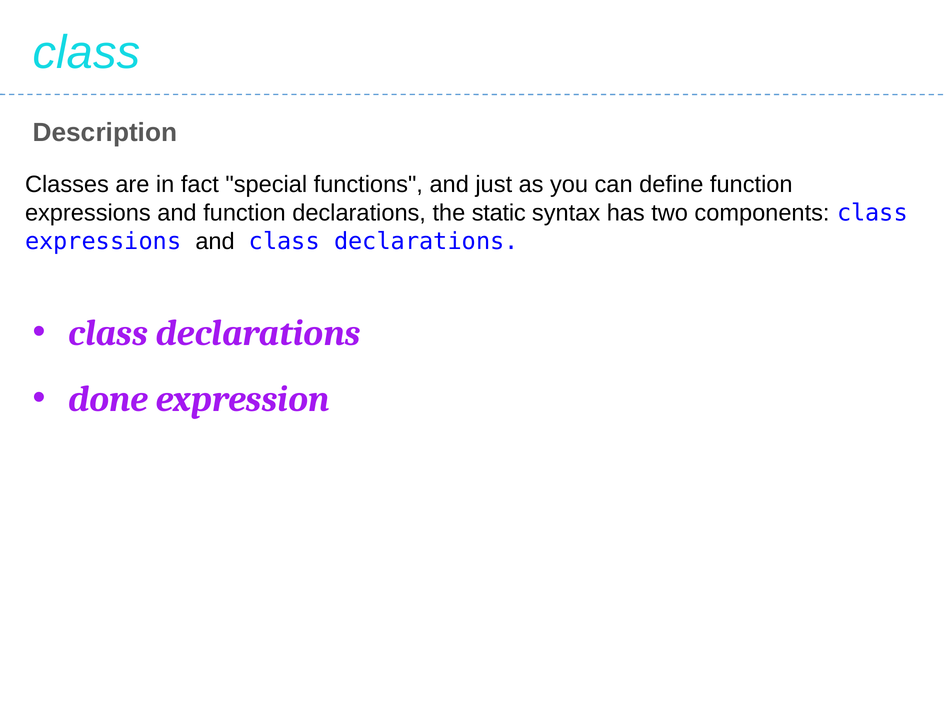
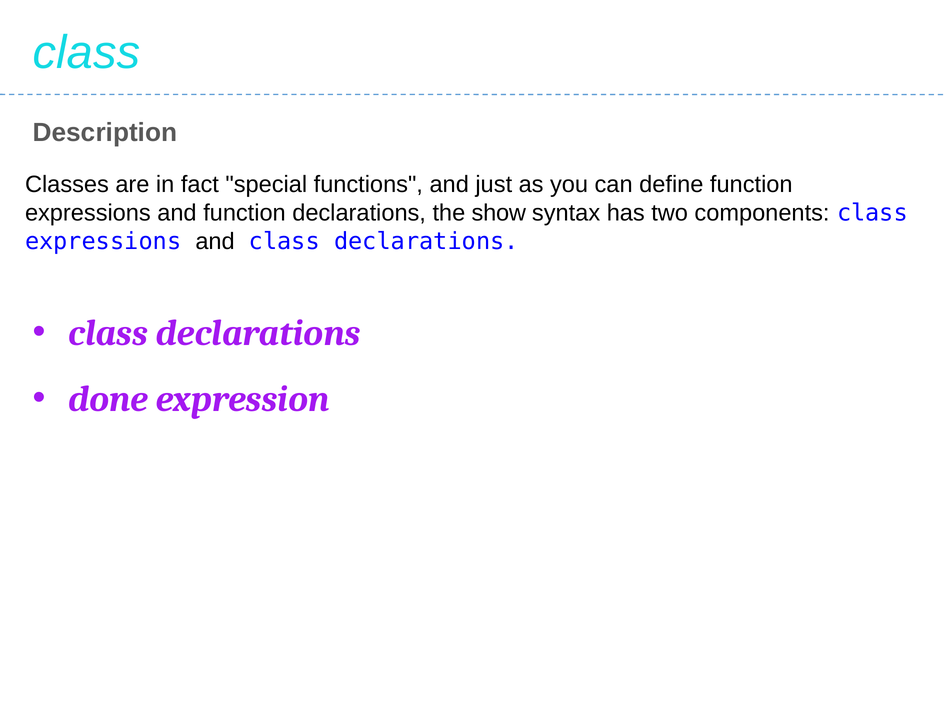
static: static -> show (499, 213)
